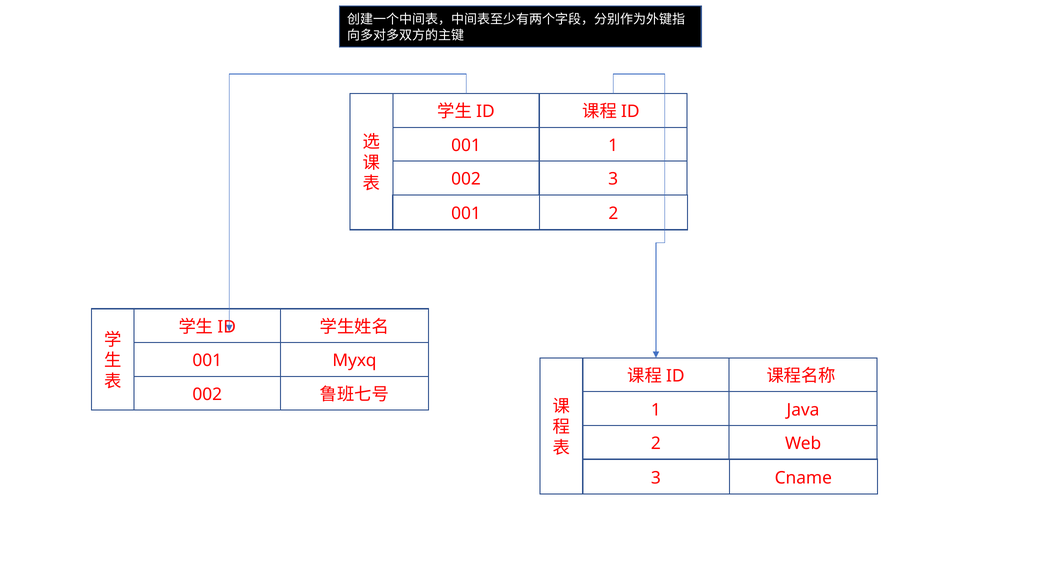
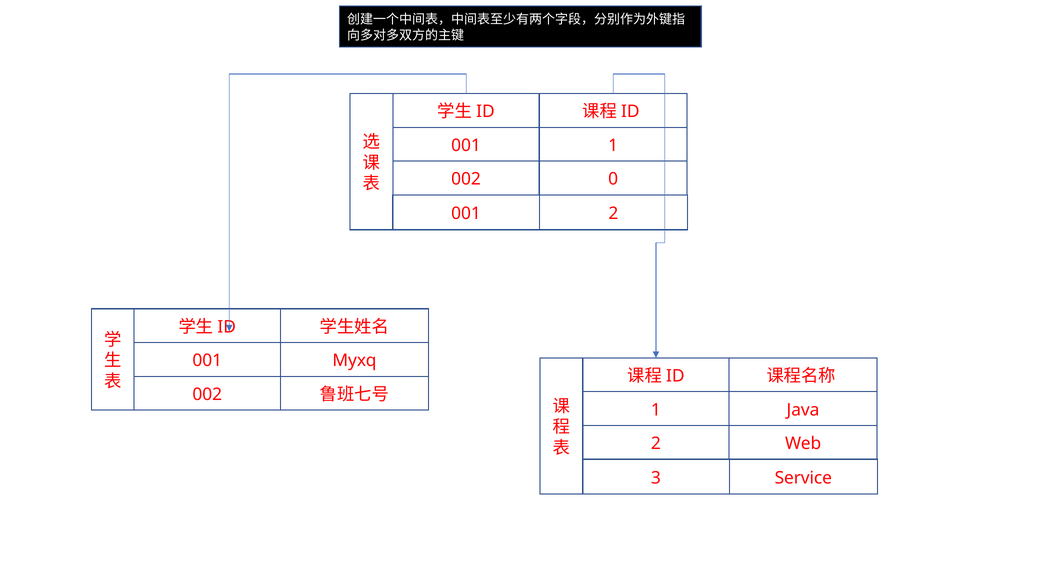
002 3: 3 -> 0 (613, 179)
Cname: Cname -> Service (803, 478)
